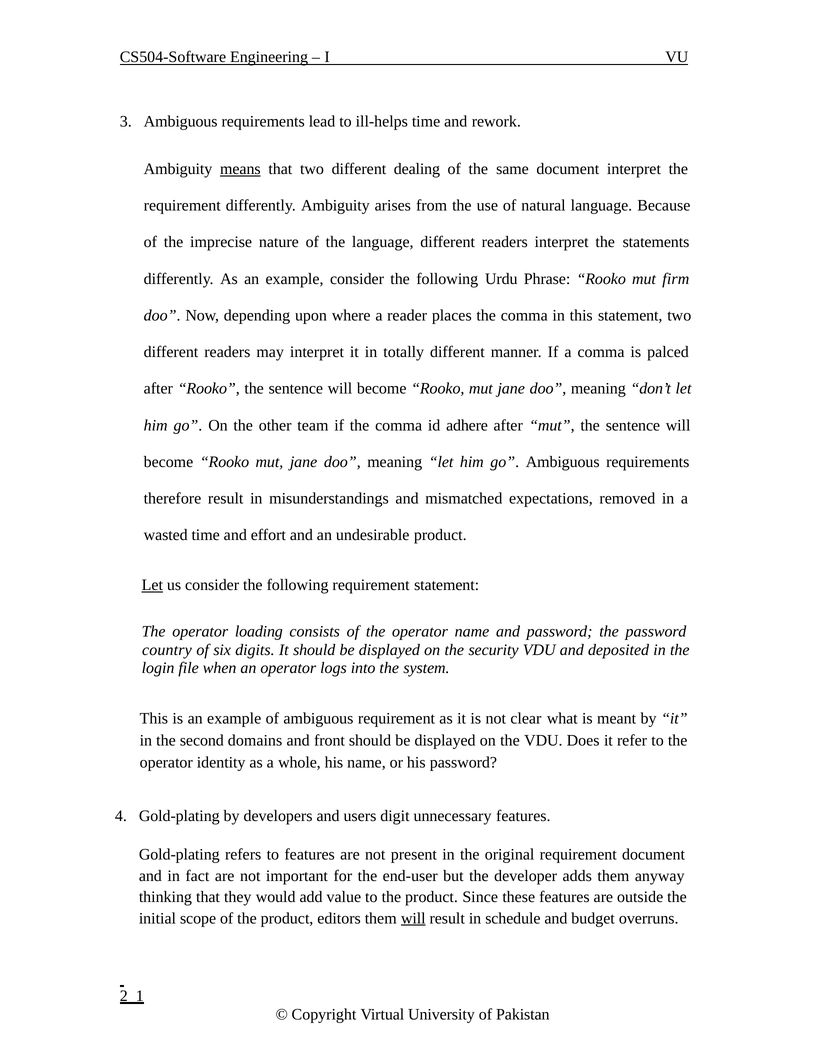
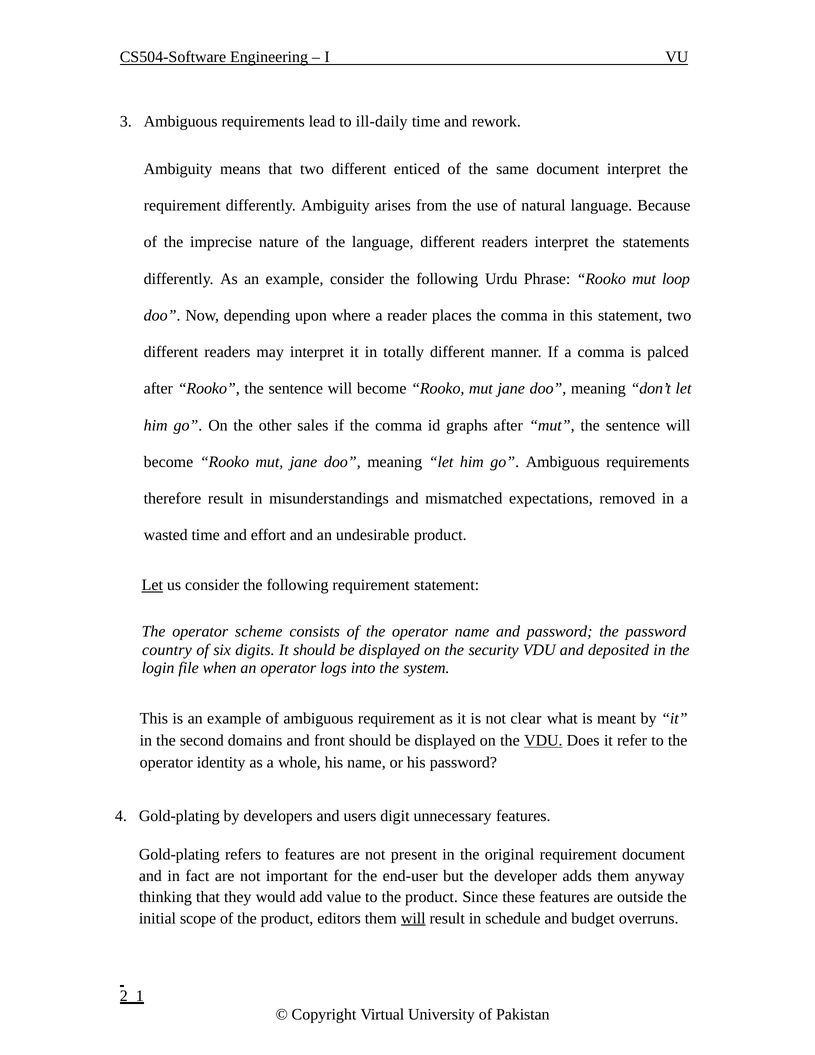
ill-helps: ill-helps -> ill-daily (382, 121)
means underline: present -> none (240, 169)
dealing: dealing -> enticed (417, 169)
firm: firm -> loop (676, 279)
team: team -> sales (313, 425)
adhere: adhere -> graphs (467, 425)
loading: loading -> scheme (259, 631)
VDU underline: none -> present (543, 740)
